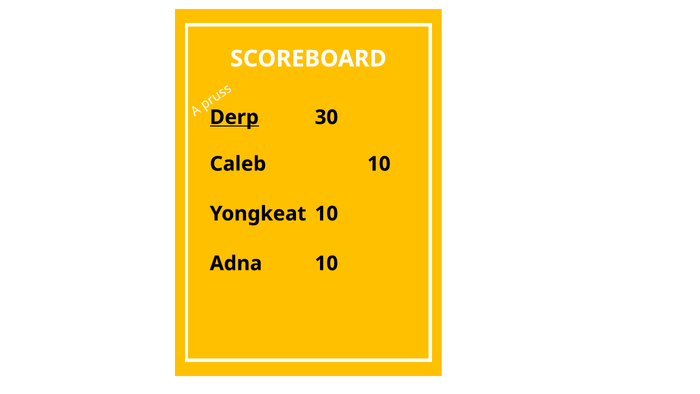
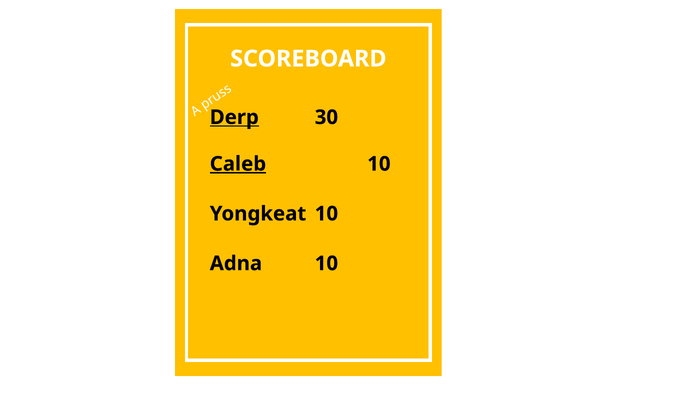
Caleb underline: none -> present (238, 164)
